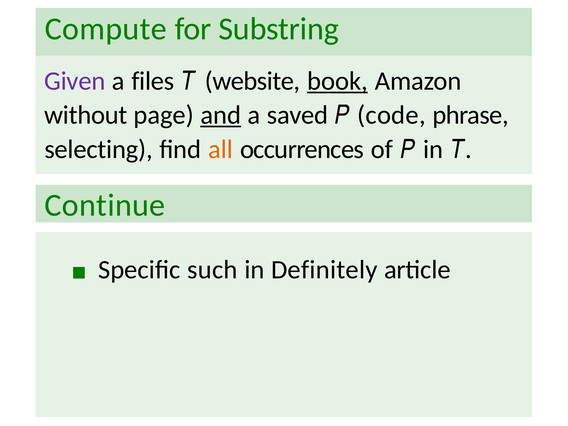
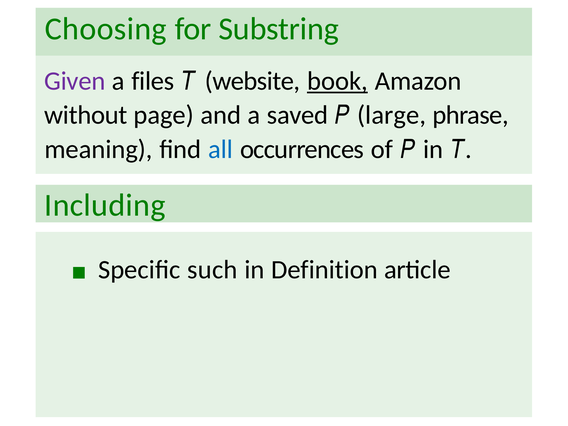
Compute: Compute -> Choosing (106, 29)
and underline: present -> none (221, 115)
code: code -> large (392, 115)
selecting: selecting -> meaning (98, 149)
all colour: orange -> blue (221, 149)
Continue: Continue -> Including (105, 206)
Definitely: Definitely -> Definition (324, 270)
